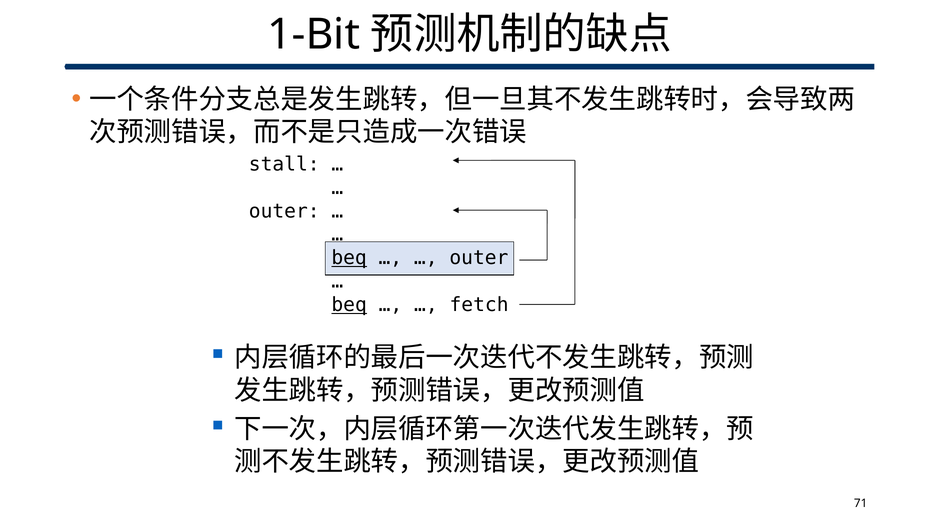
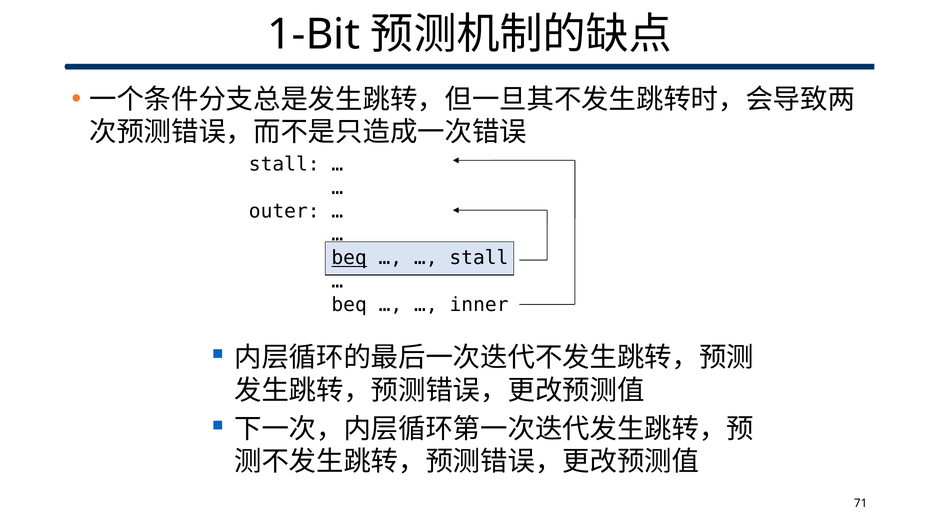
outer: outer -> stall (479, 258)
beq underline: present -> none (349, 305)
fetch: fetch -> inner (479, 305)
